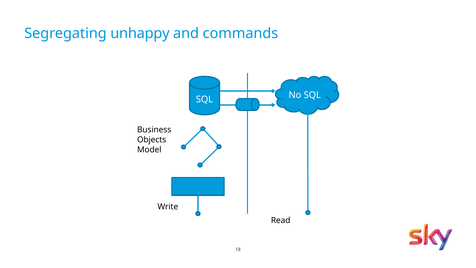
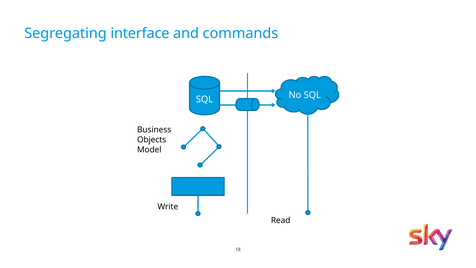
unhappy: unhappy -> interface (140, 33)
